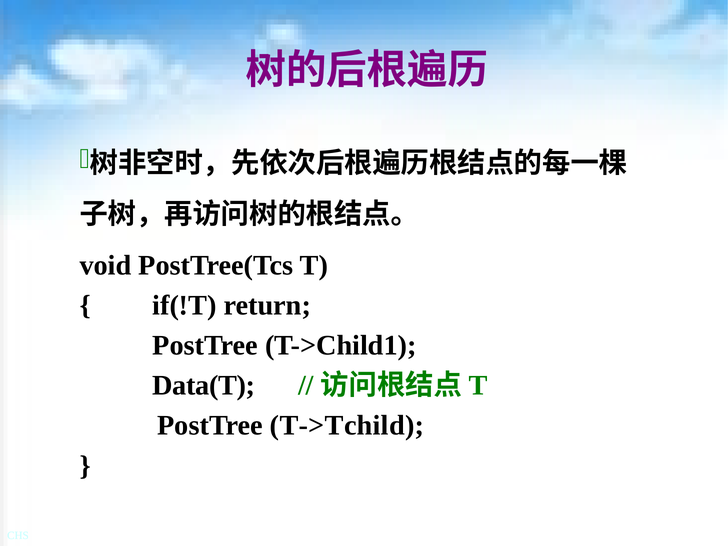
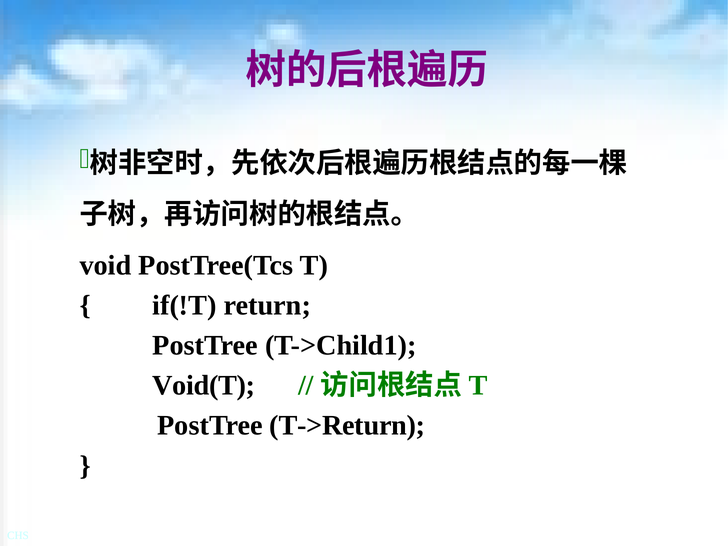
Data(T: Data(T -> Void(T (204, 386)
T->Tchild: T->Tchild -> T->Return (347, 426)
